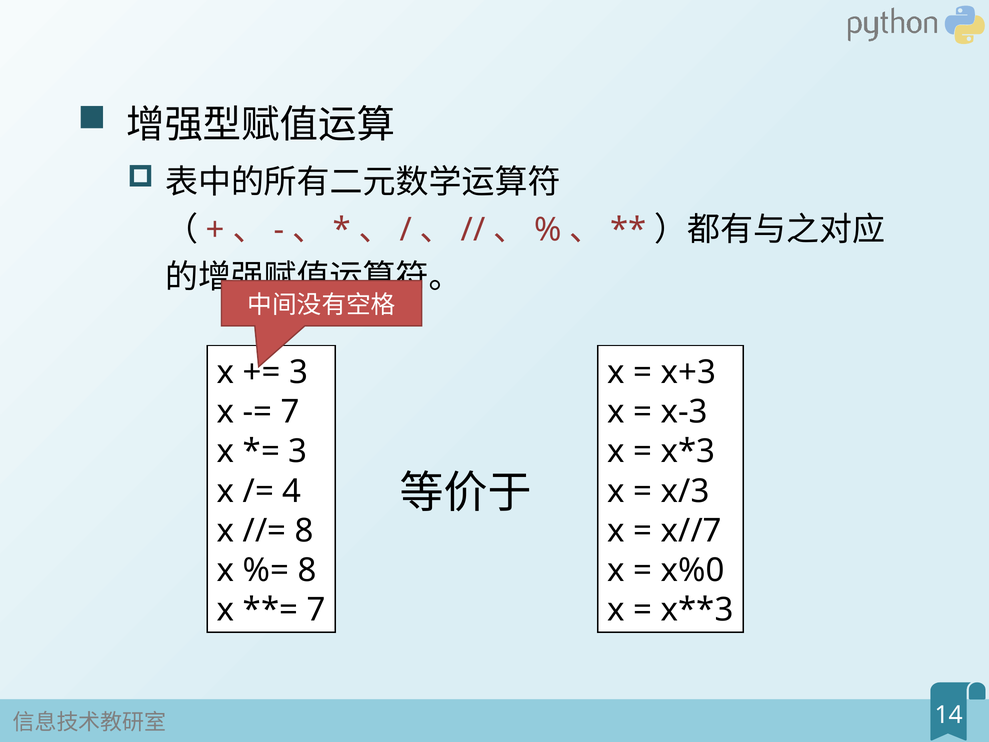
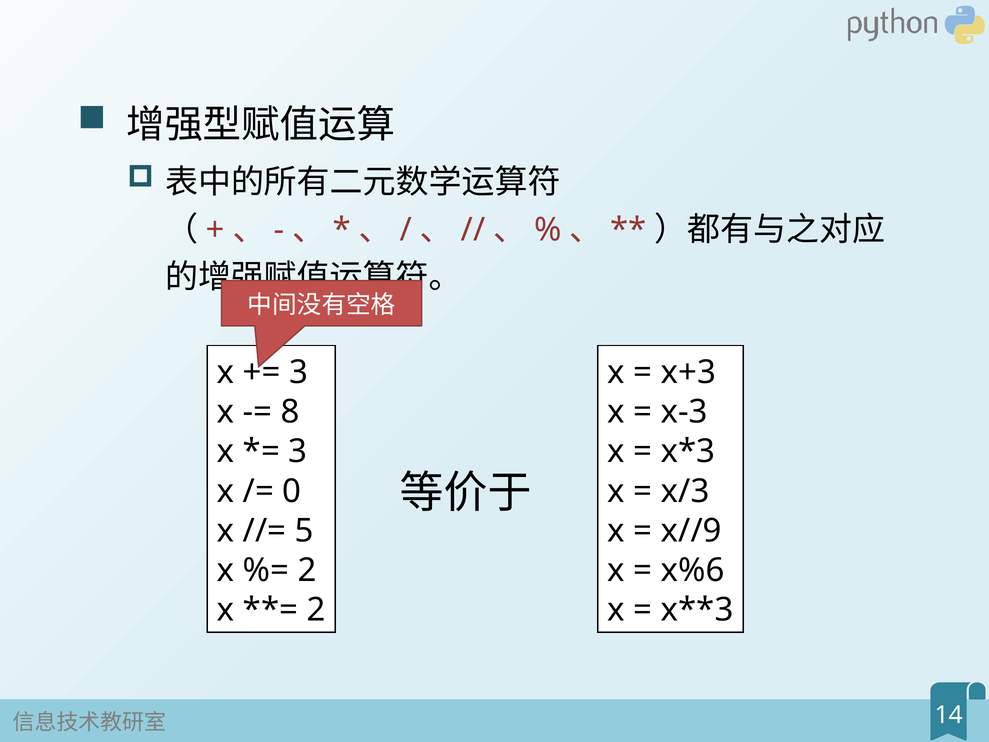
7: 7 -> 8 (290, 412)
4: 4 -> 0 (292, 491)
8: 8 -> 5 (304, 531)
x//7: x//7 -> x//9 (691, 531)
8: 8 -> 2 (307, 570)
x%0: x%0 -> x%6 (693, 570)
7: 7 -> 2 (316, 610)
